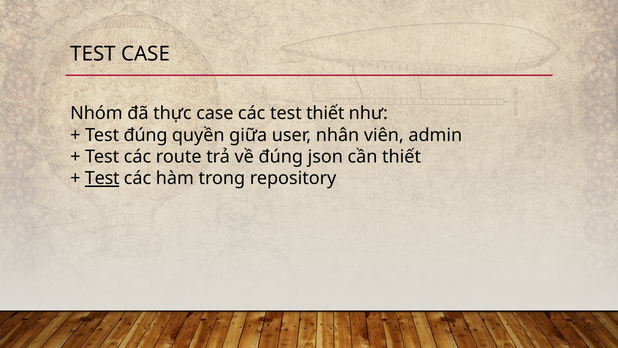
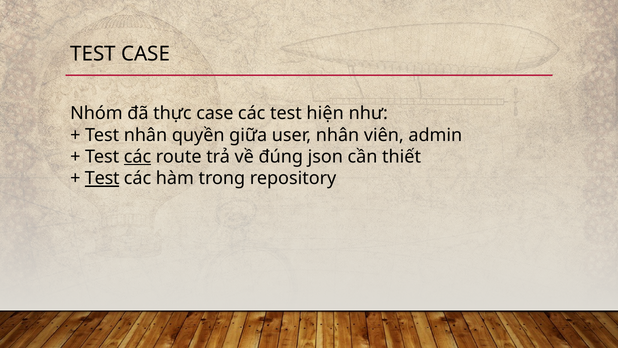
test thiết: thiết -> hiện (325, 113)
Test đúng: đúng -> nhân (145, 135)
các underline: none -> present (137, 157)
